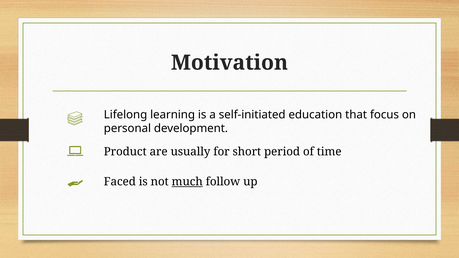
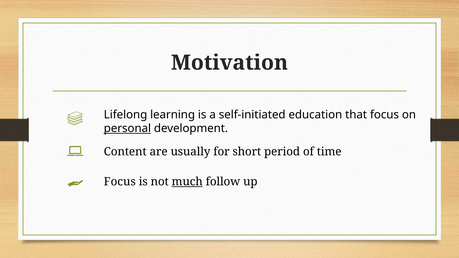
personal underline: none -> present (127, 128)
Product: Product -> Content (125, 152)
Faced: Faced -> Focus (120, 182)
